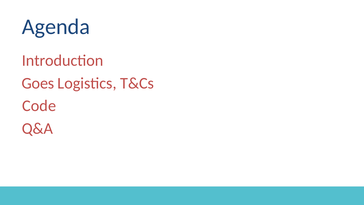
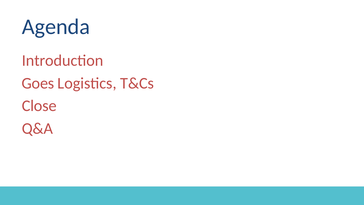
Code: Code -> Close (39, 106)
